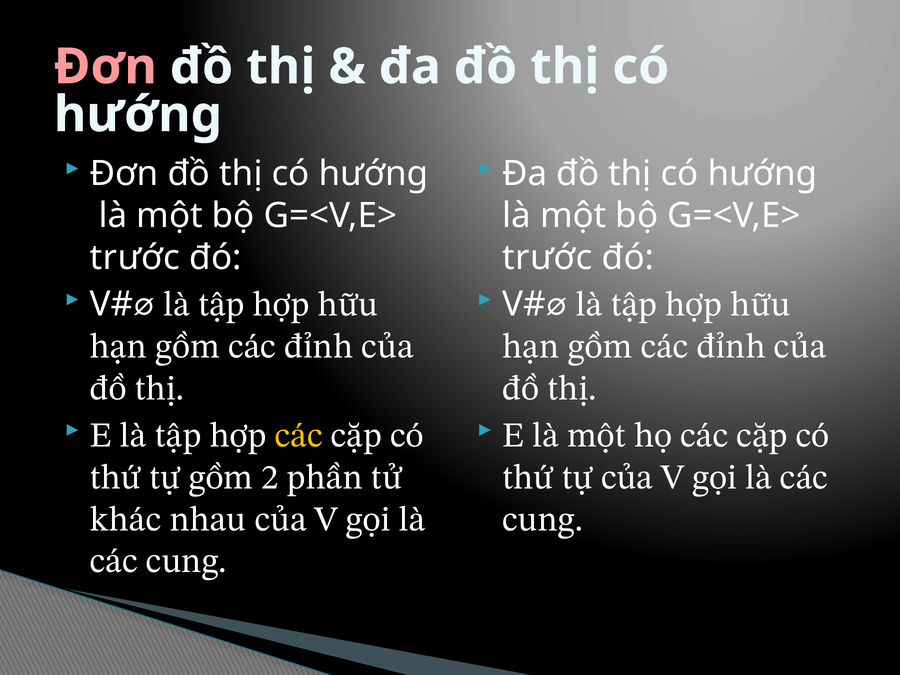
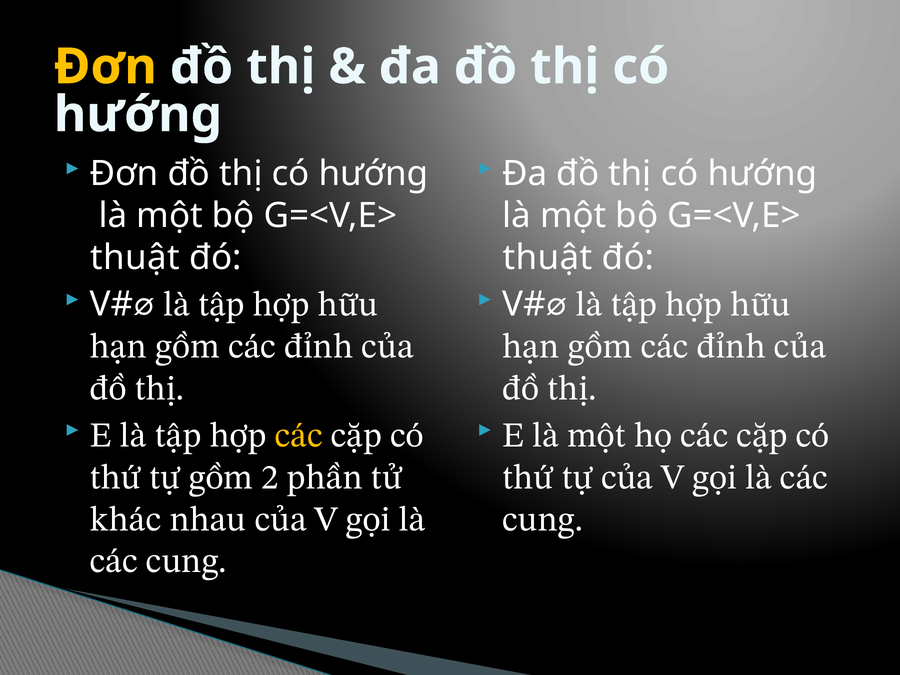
Đơn colour: pink -> yellow (105, 67)
trước: trước -> thuật (135, 257)
trước: trước -> thuật (547, 257)
